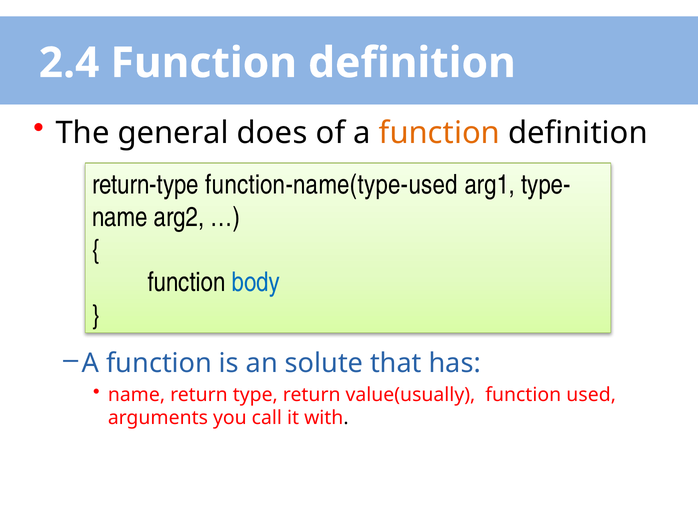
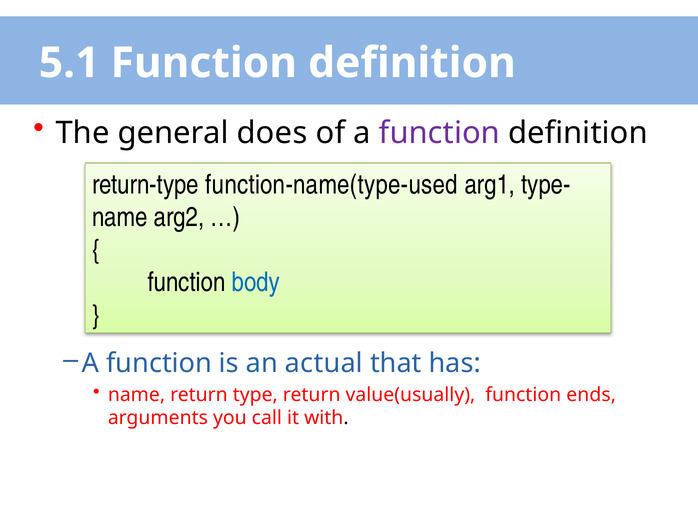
2.4: 2.4 -> 5.1 (69, 63)
function colour: orange -> purple (439, 133)
solute: solute -> actual (324, 363)
used: used -> ends (591, 394)
